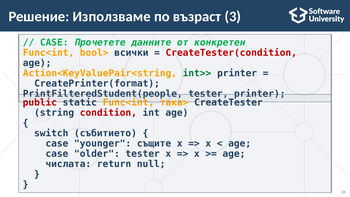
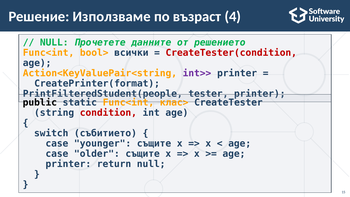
3: 3 -> 4 (233, 17)
CASE: CASE -> NULL (54, 42)
конкретен: конкретен -> решението (220, 42)
int>> colour: green -> purple (197, 73)
public colour: red -> black (40, 102)
така>: така> -> клас> (174, 102)
older tester: tester -> същите (143, 154)
числата: числата -> printer (68, 164)
